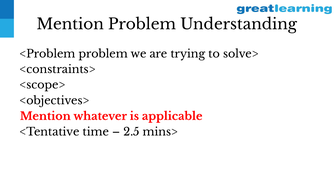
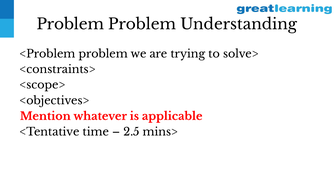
Mention: Mention -> Problem (70, 24)
